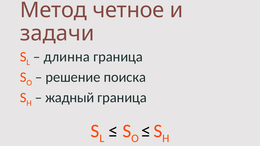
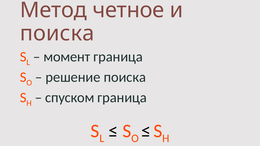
задачи: задачи -> поиска (57, 33)
длинна: длинна -> момент (67, 57)
жадный: жадный -> спуском (70, 98)
